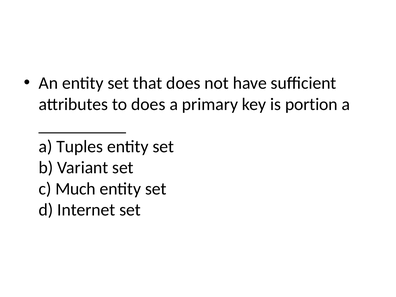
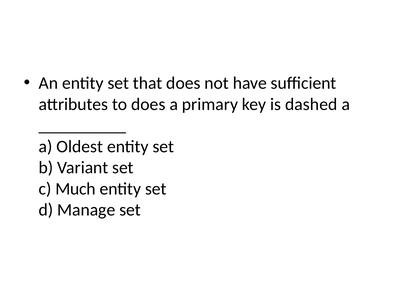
portion: portion -> dashed (311, 104)
Tuples: Tuples -> Oldest (80, 146)
Internet: Internet -> Manage (86, 210)
